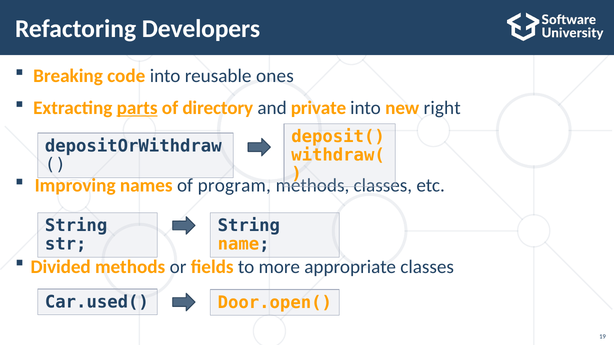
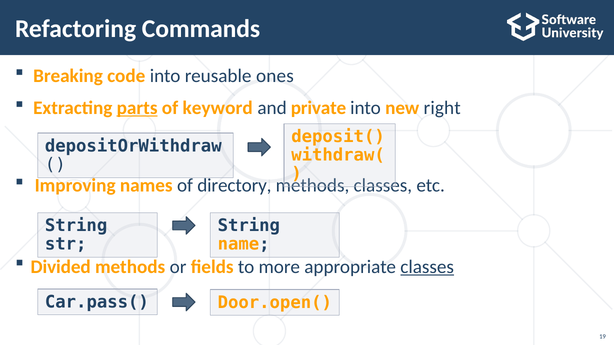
Developers: Developers -> Commands (201, 29)
directory: directory -> keyword (218, 108)
program: program -> directory (234, 186)
classes underline: none -> present (427, 267)
Car.used(: Car.used( -> Car.pass( (97, 302)
